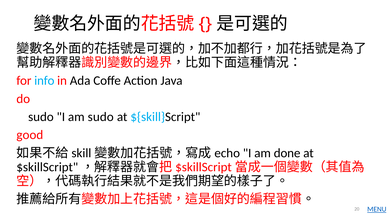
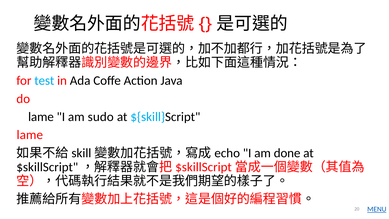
info: info -> test (44, 81)
sudo: sudo -> lame (41, 117)
good: good -> lame (30, 135)
